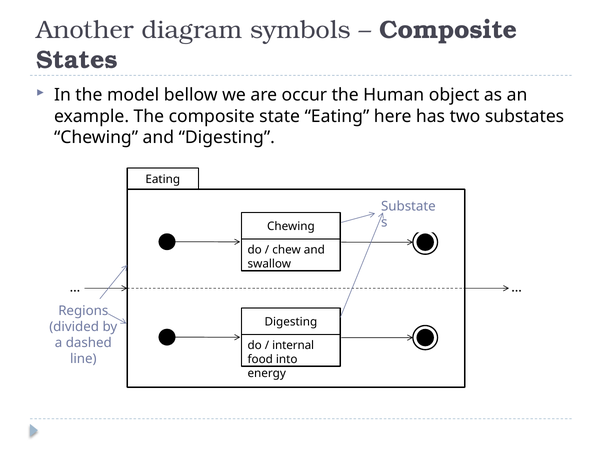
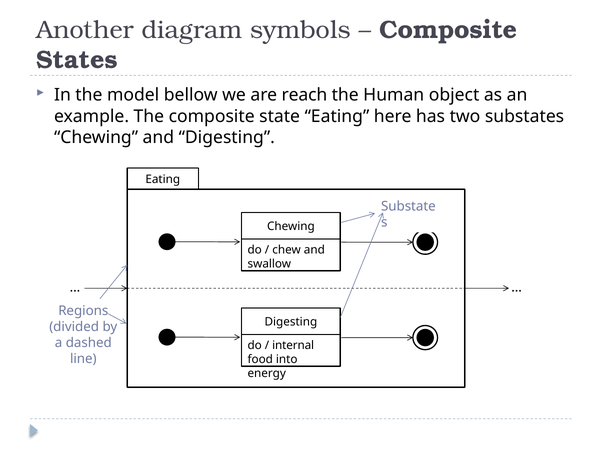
occur: occur -> reach (304, 95)
